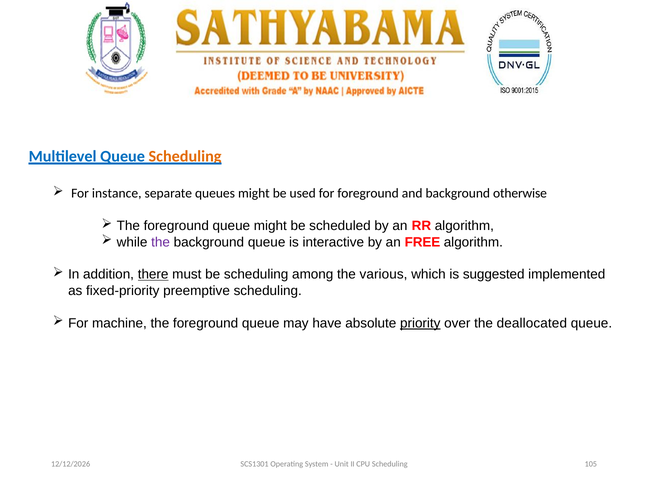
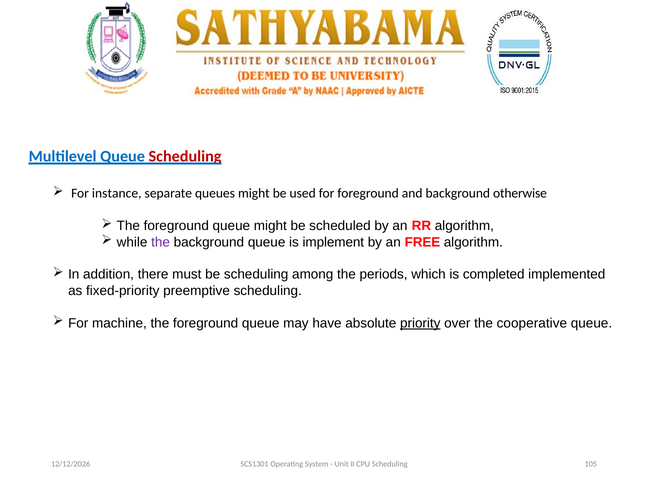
Scheduling colour: orange -> red (185, 156)
interactive: interactive -> implement (333, 242)
there underline: present -> none (153, 274)
various: various -> periods (384, 274)
suggested: suggested -> completed (494, 274)
deallocated: deallocated -> cooperative (532, 323)
